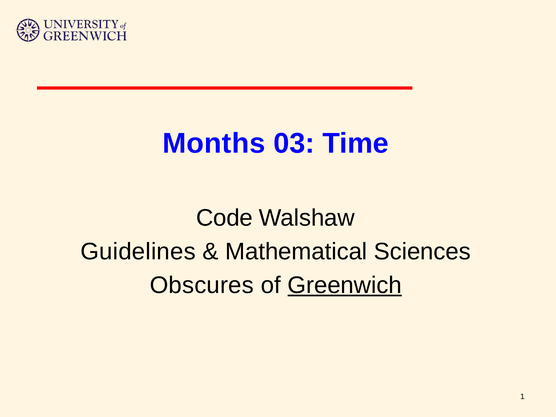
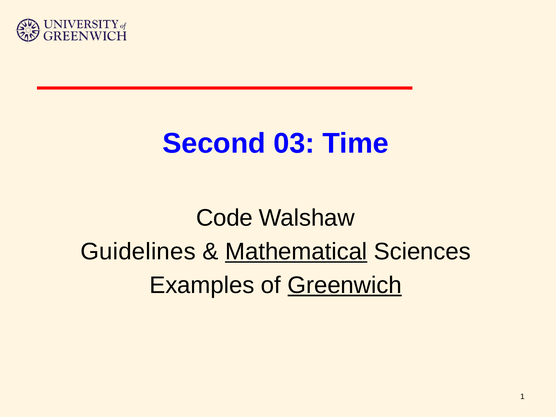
Months: Months -> Second (214, 143)
Mathematical underline: none -> present (296, 252)
Obscures: Obscures -> Examples (202, 285)
